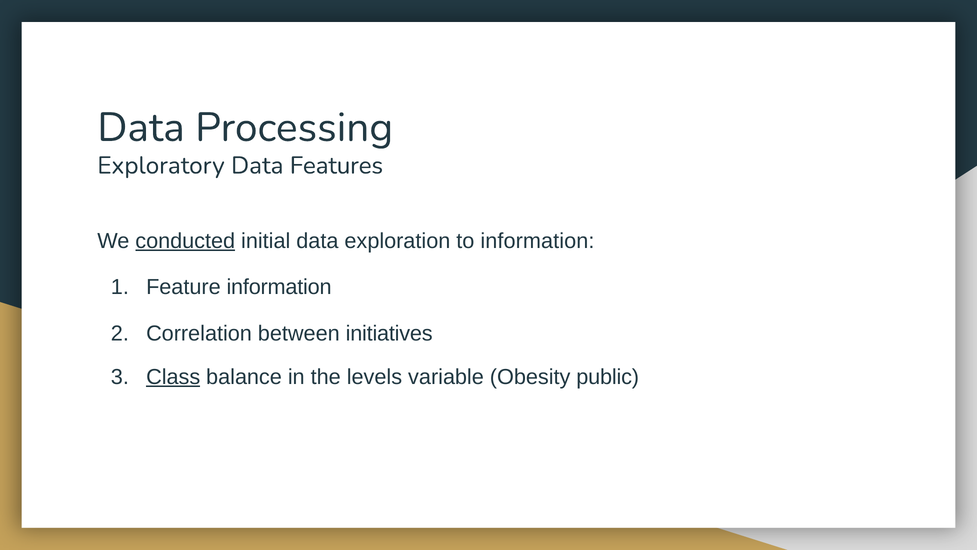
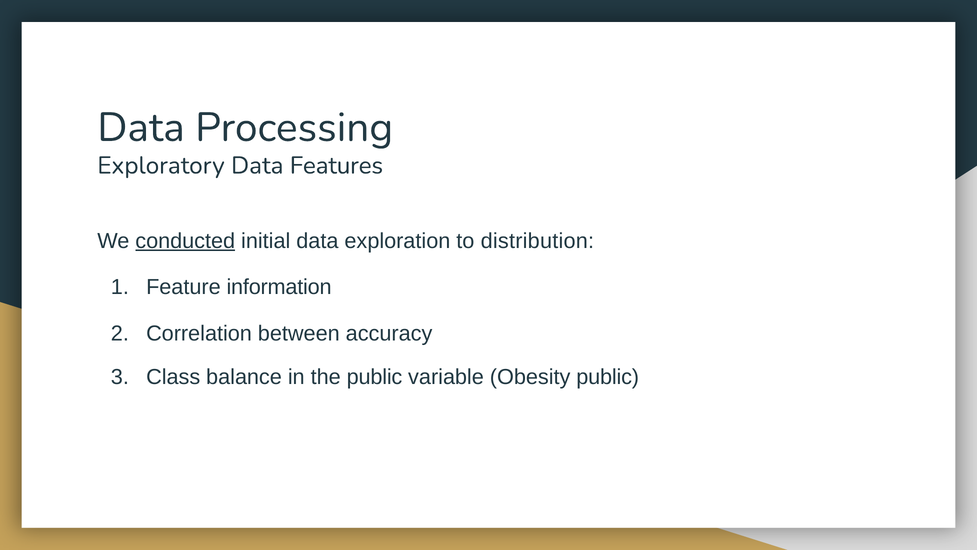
to information: information -> distribution (537, 241)
initiatives: initiatives -> accuracy (389, 333)
Class underline: present -> none (173, 377)
the levels: levels -> public (375, 377)
